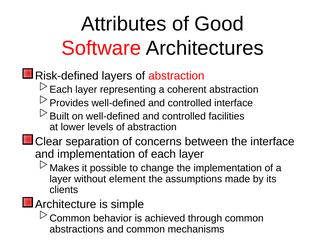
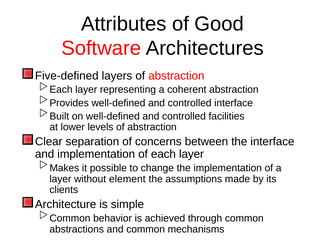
Risk-defined: Risk-defined -> Five-defined (67, 76)
